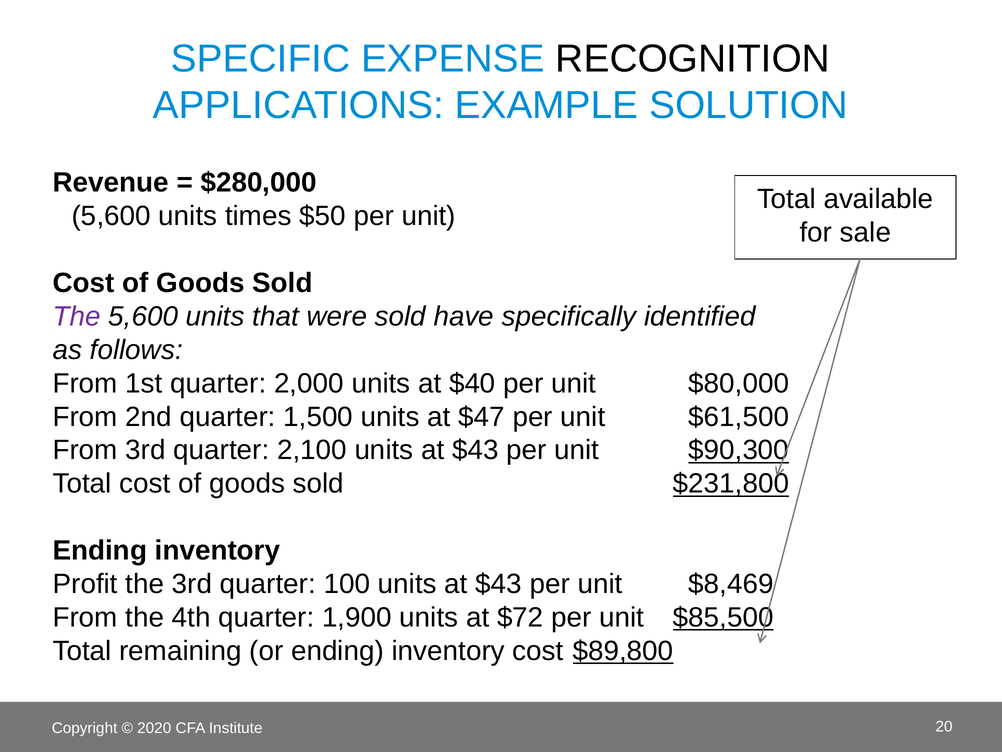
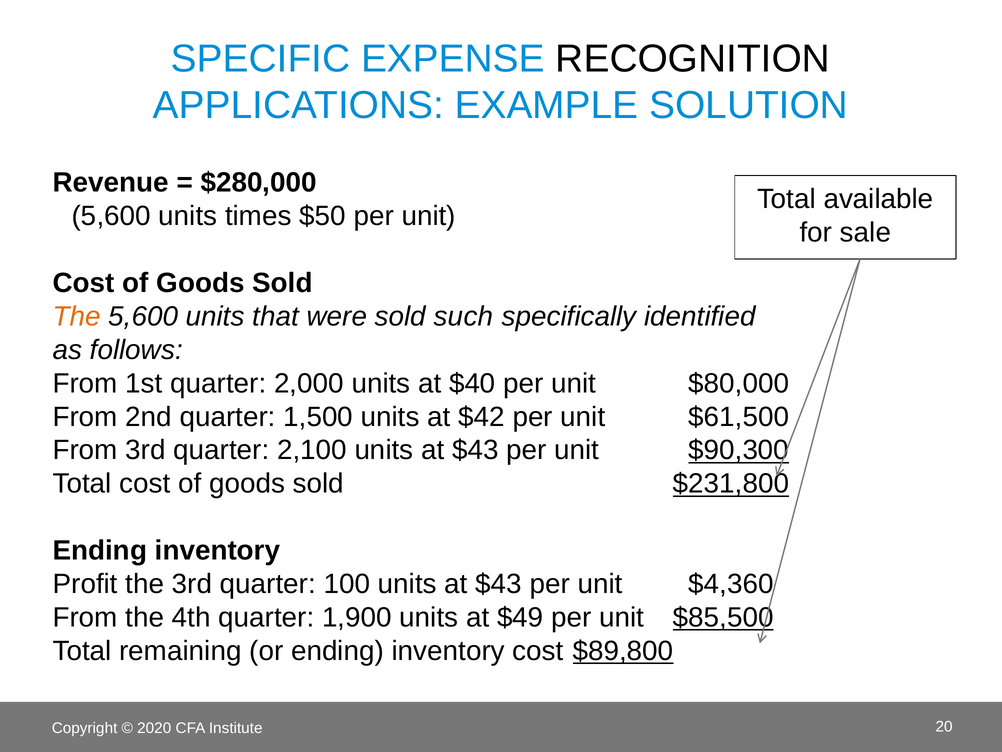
The colour: purple -> orange (77, 316)
have: have -> such (464, 316)
$47: $47 -> $42 (482, 417)
$8,469: $8,469 -> $4,360 (731, 584)
$72: $72 -> $49 (520, 617)
